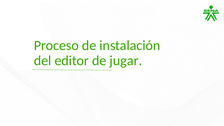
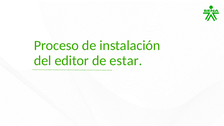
jugar: jugar -> estar (126, 61)
